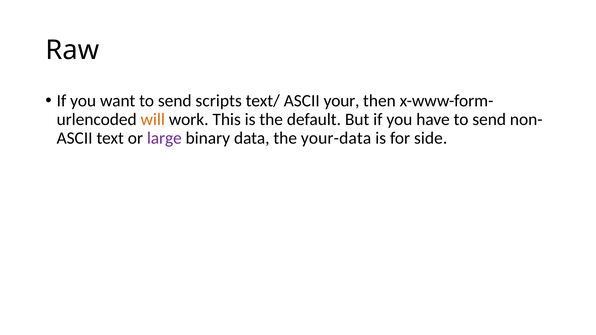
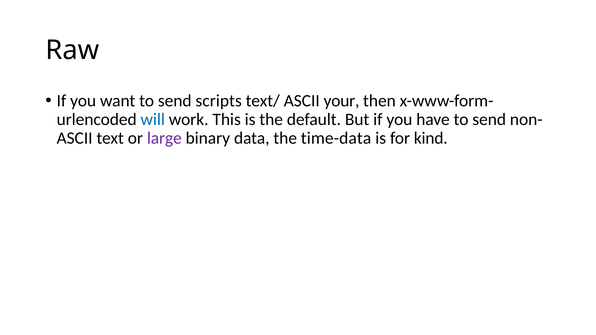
will colour: orange -> blue (153, 120)
your-data: your-data -> time-data (336, 138)
side: side -> kind (431, 138)
